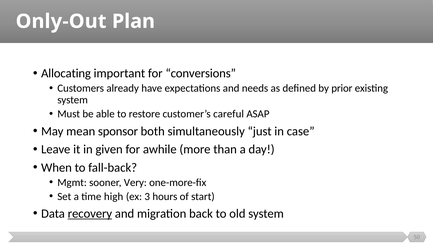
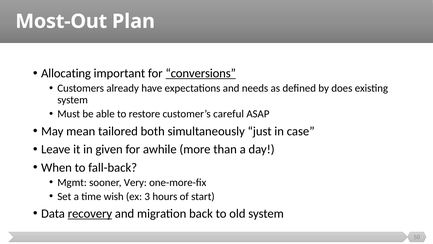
Only-Out: Only-Out -> Most-Out (61, 21)
conversions underline: none -> present (201, 73)
prior: prior -> does (342, 88)
sponsor: sponsor -> tailored (118, 131)
high: high -> wish (114, 196)
